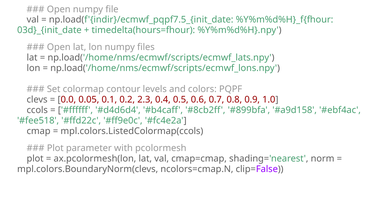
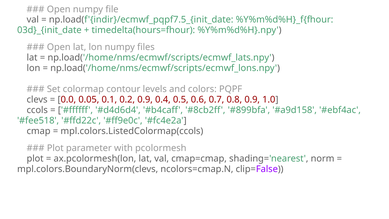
0.2 2.3: 2.3 -> 0.9 (145, 100)
